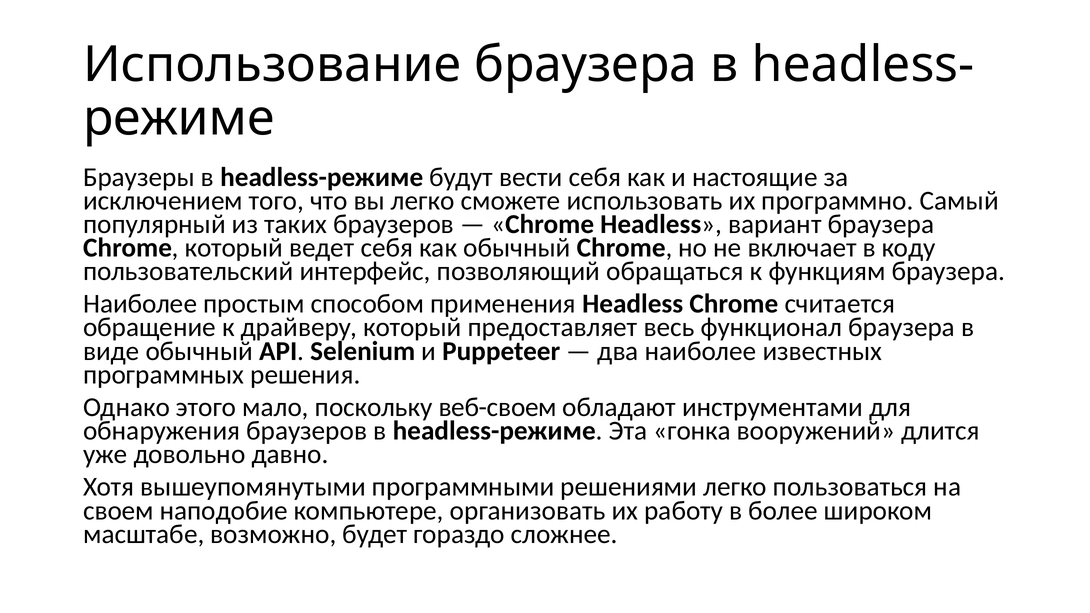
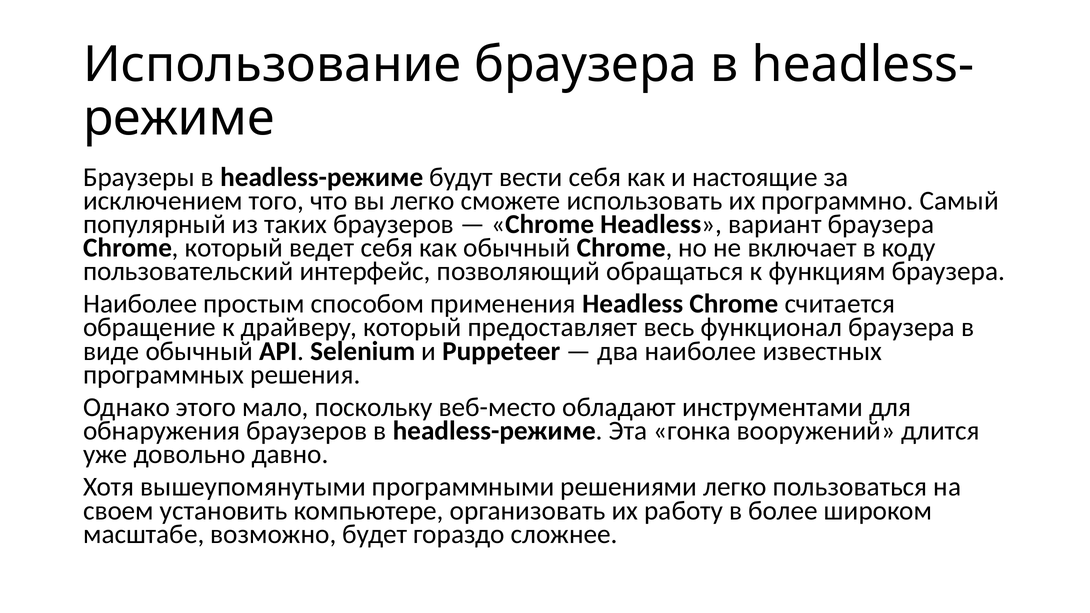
веб-своем: веб-своем -> веб-место (498, 407)
наподобие: наподобие -> установить (224, 511)
